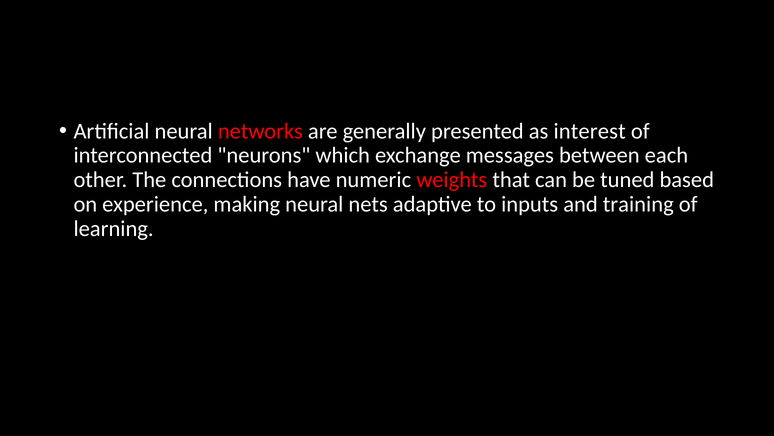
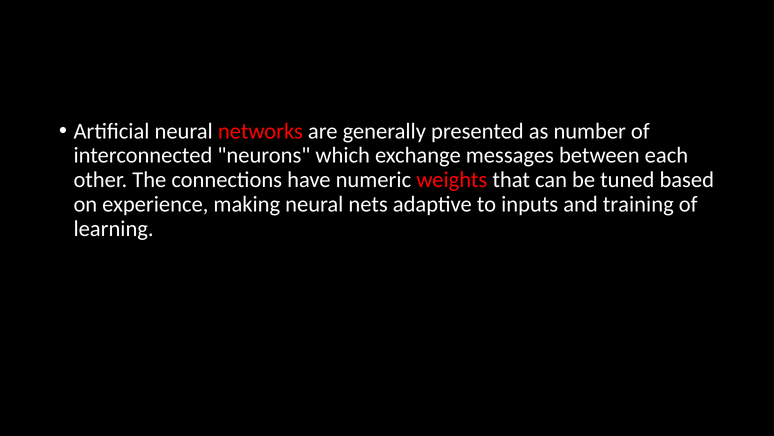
interest: interest -> number (590, 131)
